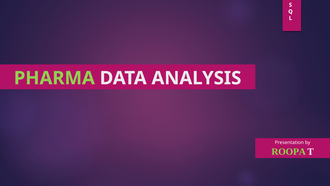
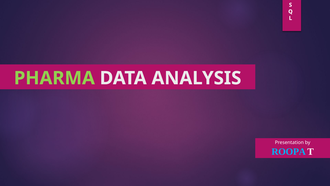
ROOPA colour: light green -> light blue (289, 151)
